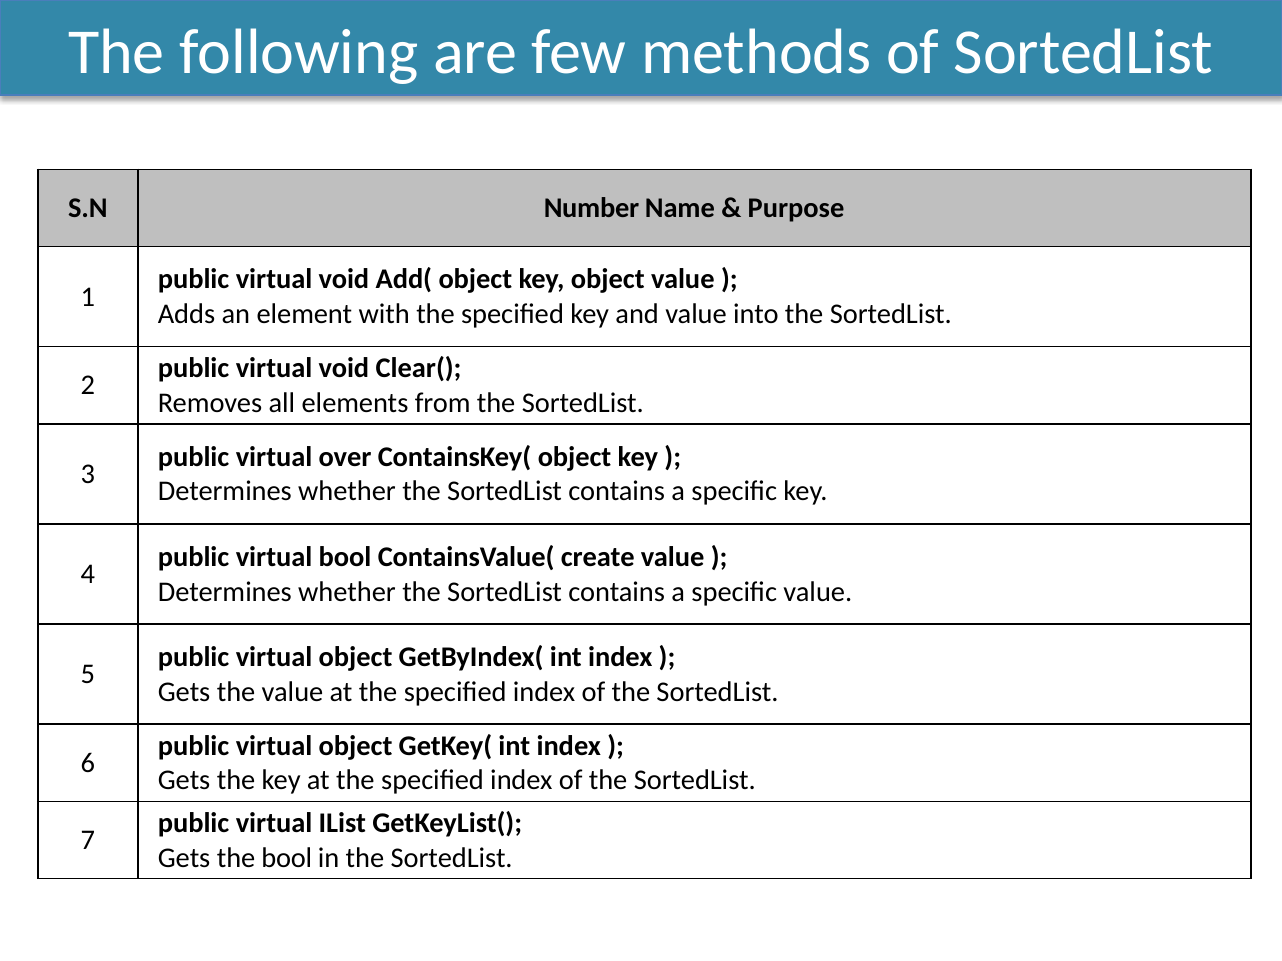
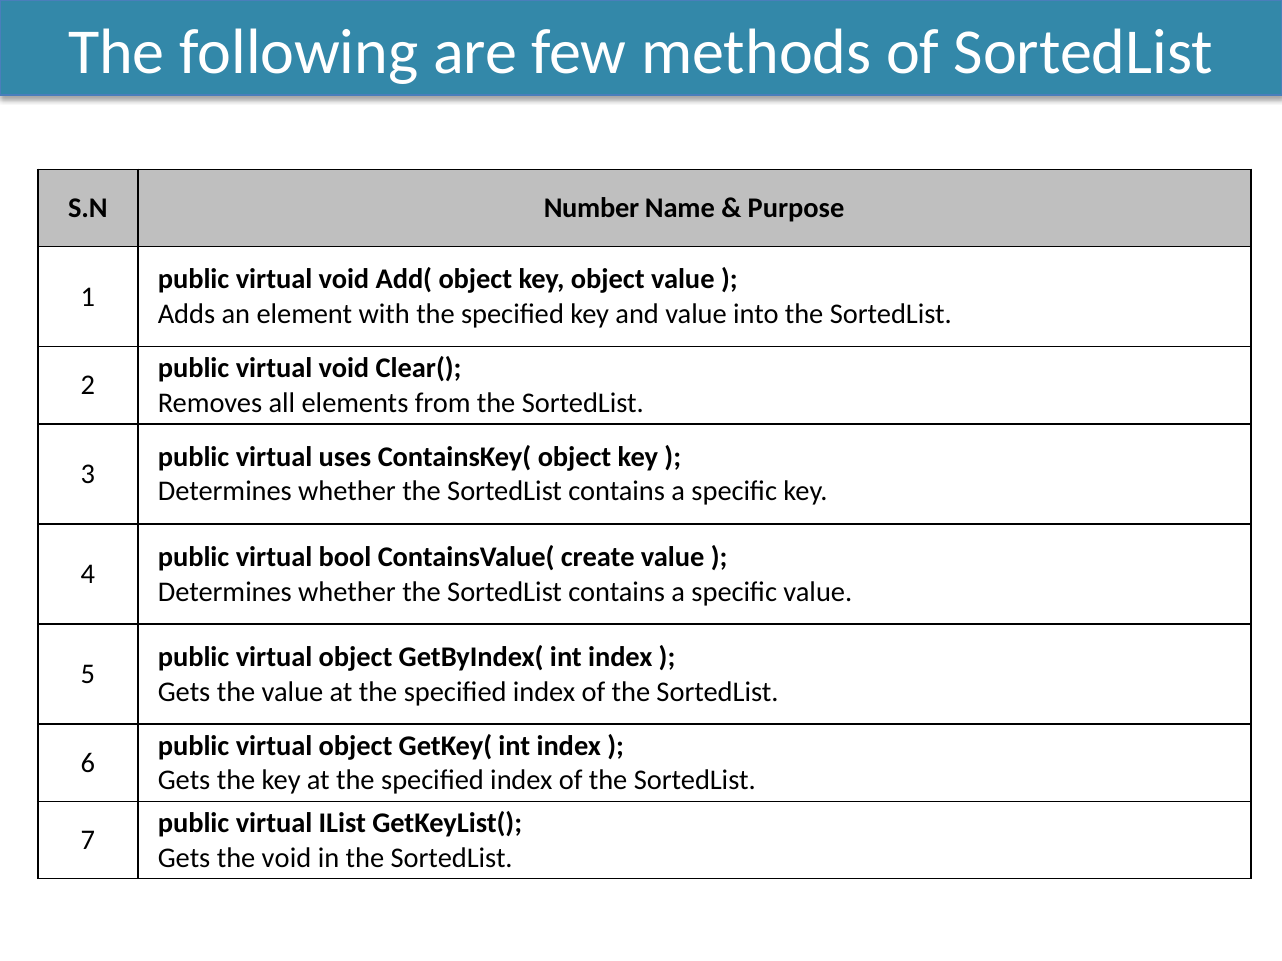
over: over -> uses (345, 457)
the bool: bool -> void (287, 858)
